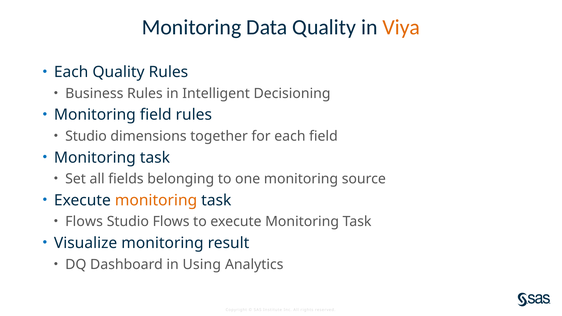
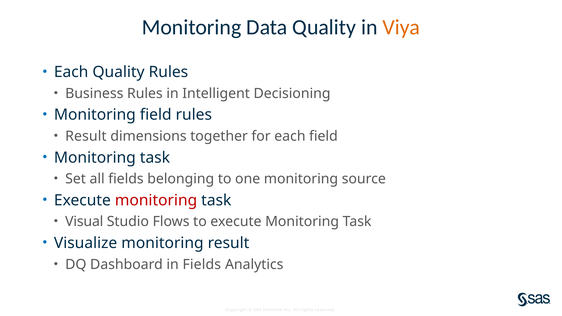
Studio: Studio -> Result (86, 136)
monitoring colour: orange -> red (156, 200)
Flows: Flows -> Visual (84, 222)
in Using: Using -> Fields (202, 264)
